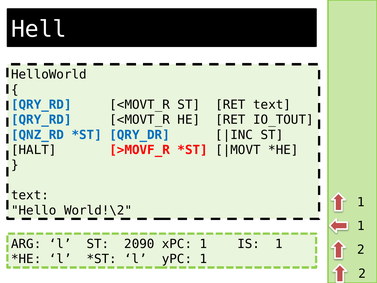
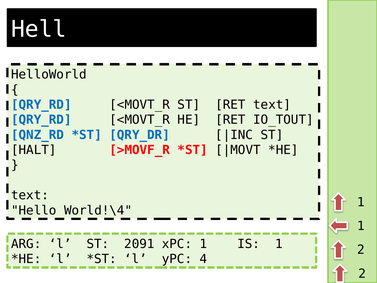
World!\2: World!\2 -> World!\4 (98, 210)
2090: 2090 -> 2091 (139, 244)
yPC 1: 1 -> 4 (203, 259)
